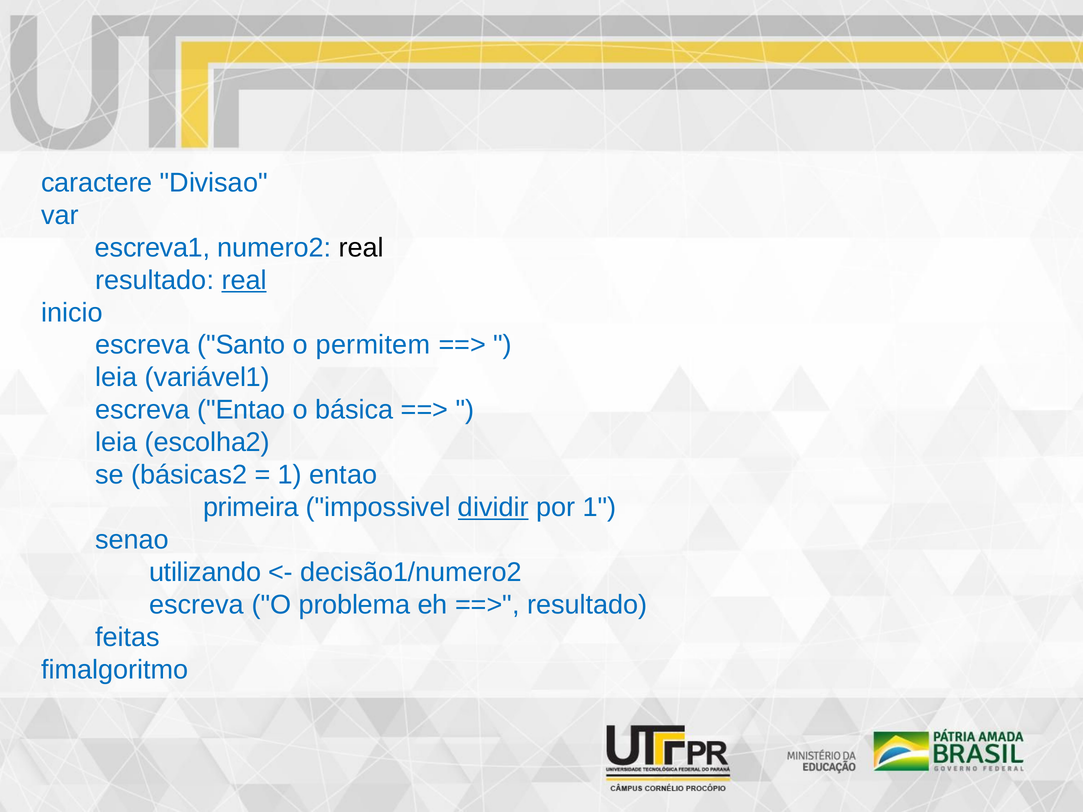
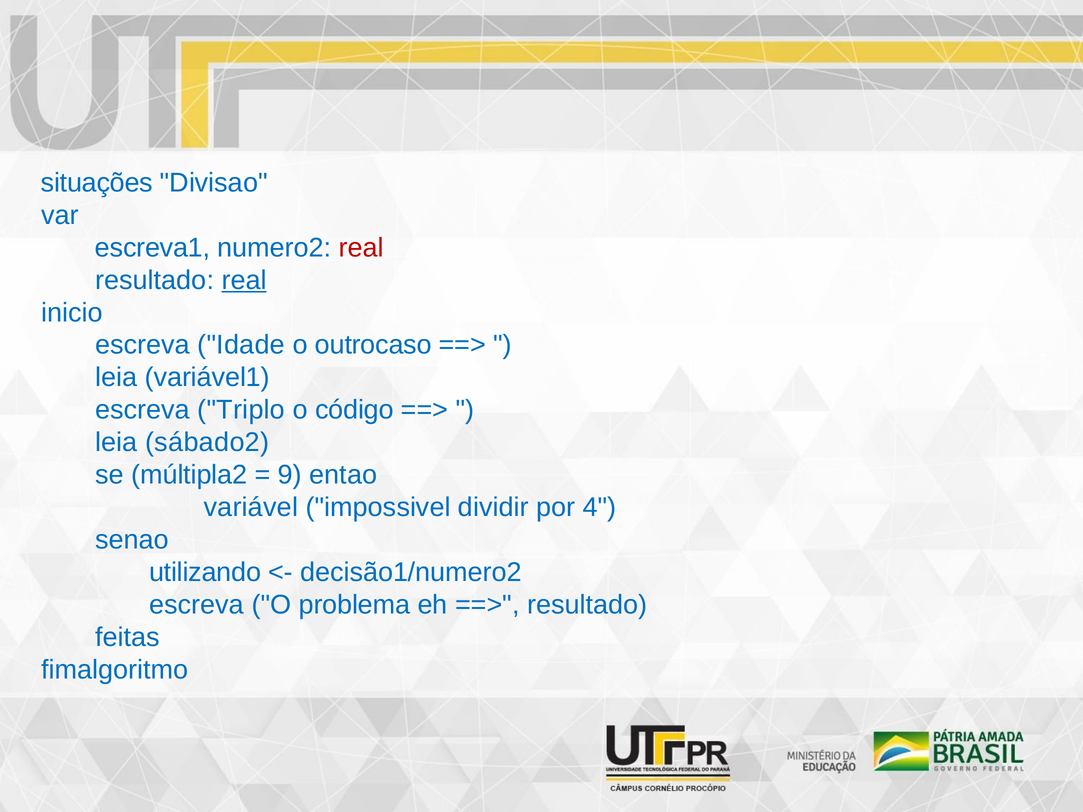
caractere: caractere -> situações (97, 183)
real colour: black -> red (361, 248)
Santo: Santo -> Idade (241, 345)
permitem: permitem -> outrocaso (373, 345)
escreva Entao: Entao -> Triplo (241, 410)
básica: básica -> código (354, 410)
escolha2: escolha2 -> sábado2 (207, 443)
básicas2: básicas2 -> múltipla2 (189, 475)
1: 1 -> 9 (290, 475)
primeira: primeira -> variável (251, 508)
dividir underline: present -> none (493, 508)
por 1: 1 -> 4 (600, 508)
